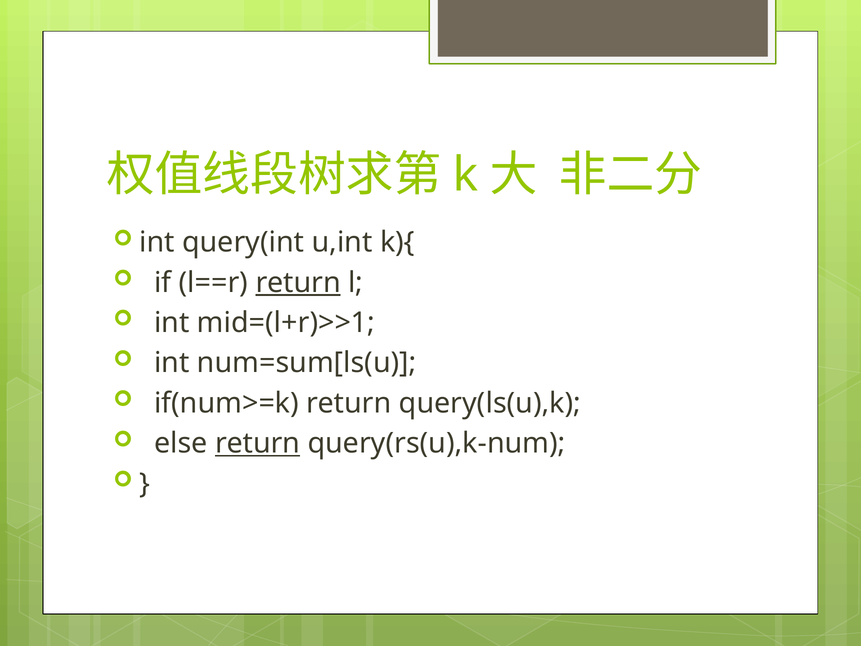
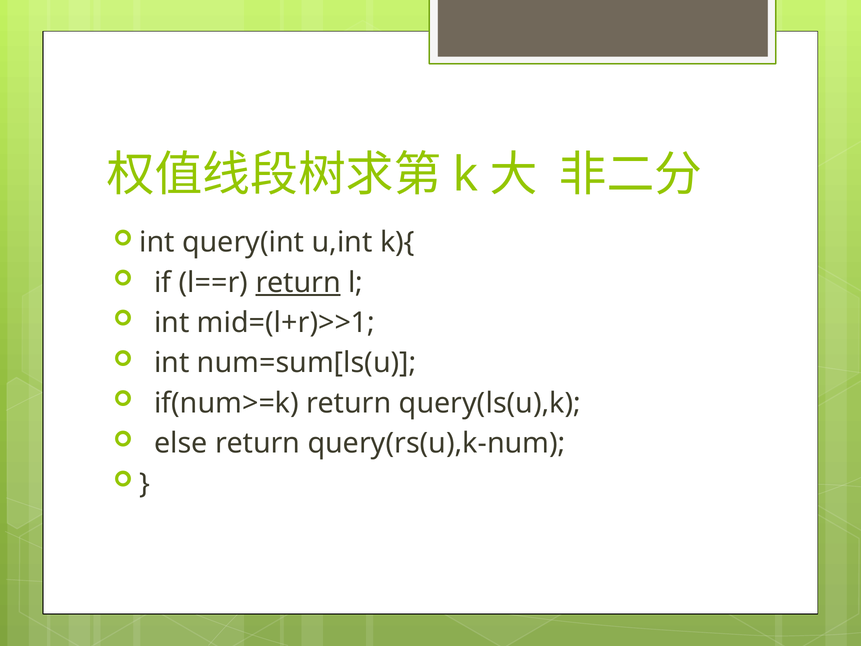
return underline: present -> none (258, 443)
